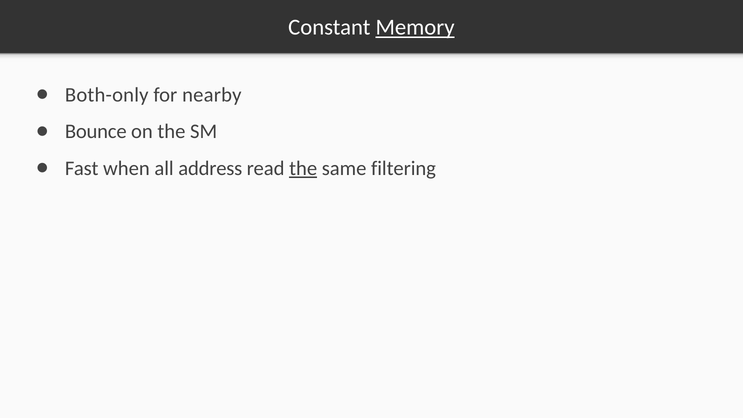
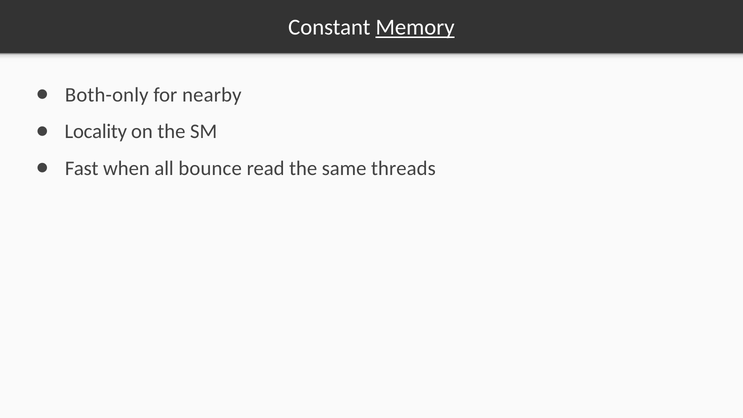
Bounce: Bounce -> Locality (96, 132)
address: address -> bounce (210, 168)
the underline: present -> none (303, 168)
filtering: filtering -> threads (403, 168)
